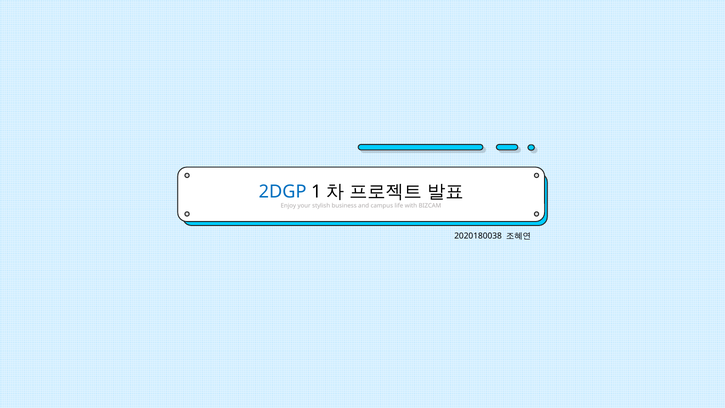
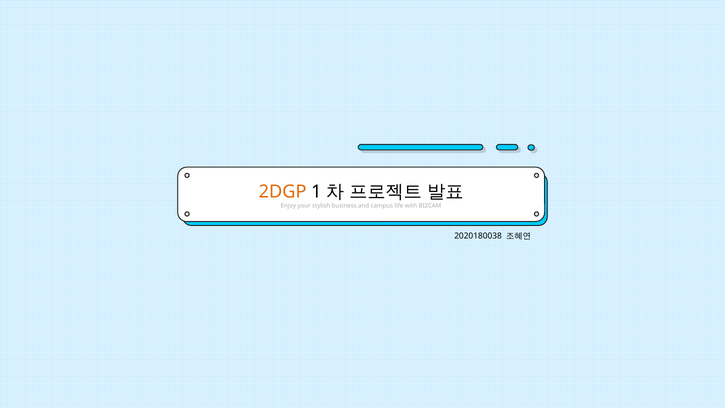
2DGP colour: blue -> orange (283, 192)
